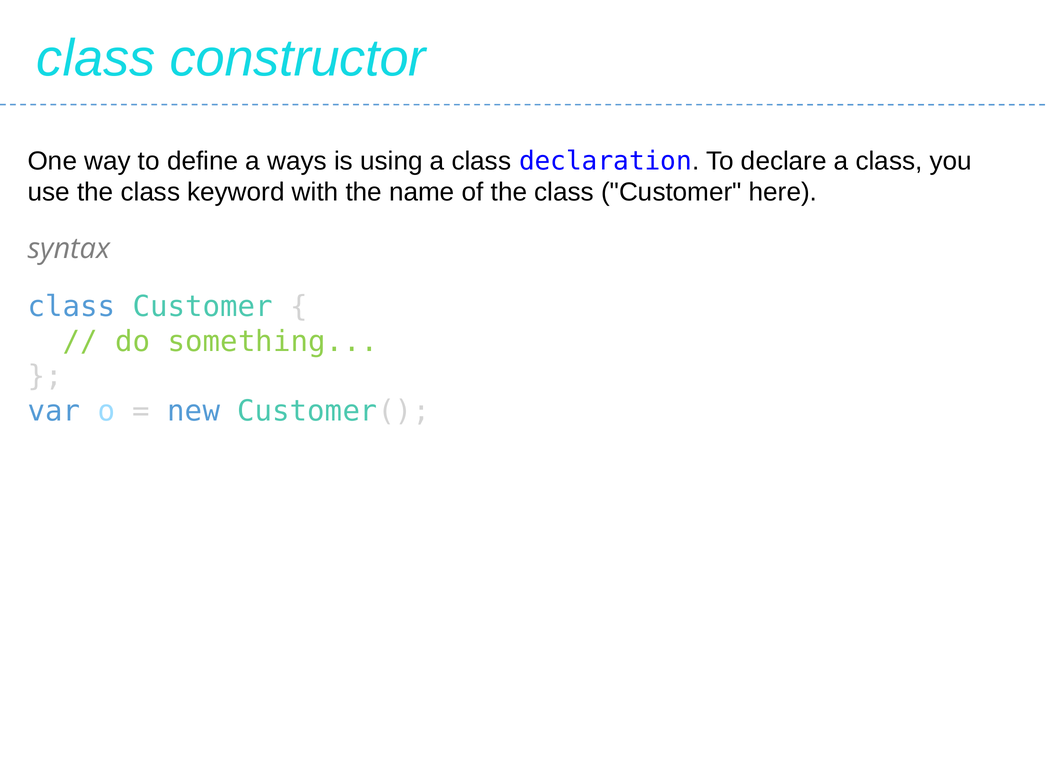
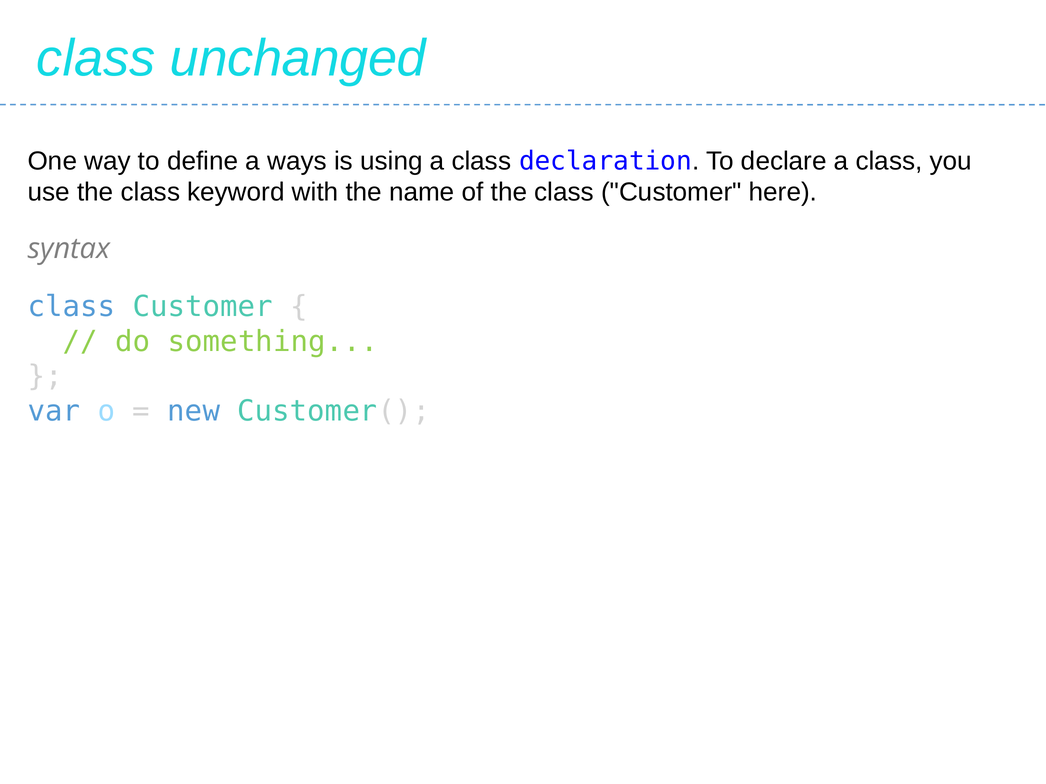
constructor: constructor -> unchanged (298, 58)
